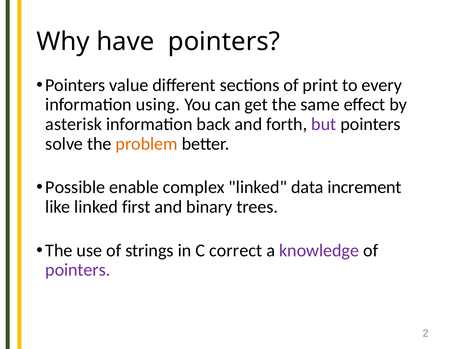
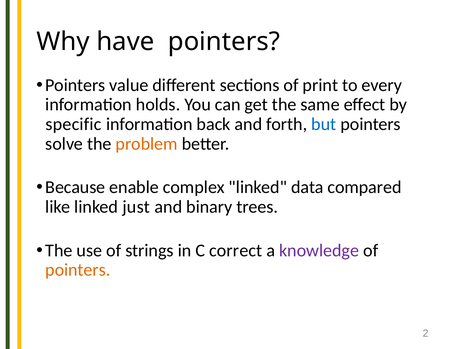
using: using -> holds (158, 105)
asterisk: asterisk -> specific (74, 124)
but colour: purple -> blue (324, 124)
Possible: Possible -> Because (75, 187)
increment: increment -> compared (365, 187)
first: first -> just (136, 207)
pointers colour: purple -> orange (78, 270)
